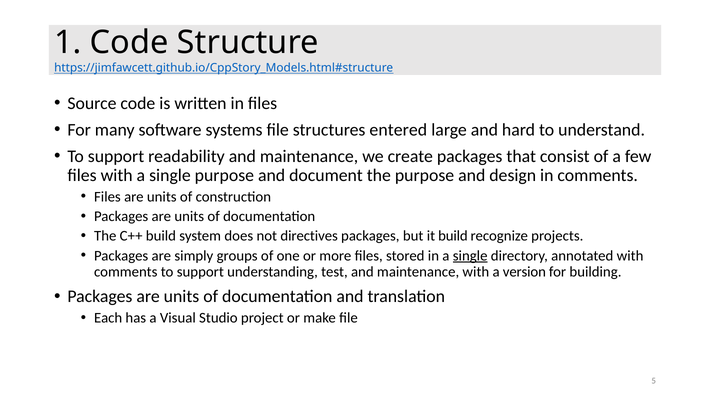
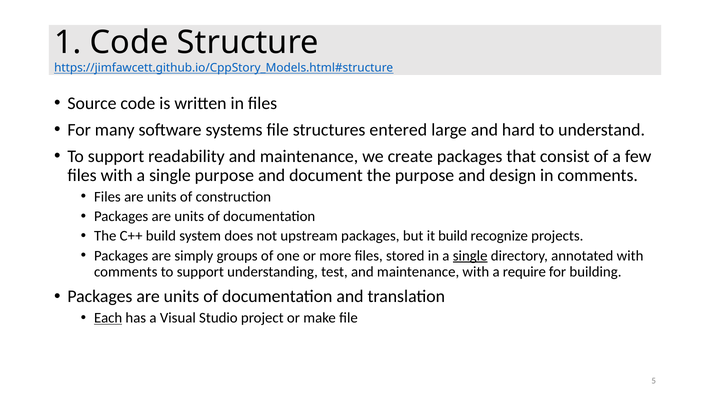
directives: directives -> upstream (309, 236)
version: version -> require (524, 272)
Each underline: none -> present (108, 318)
